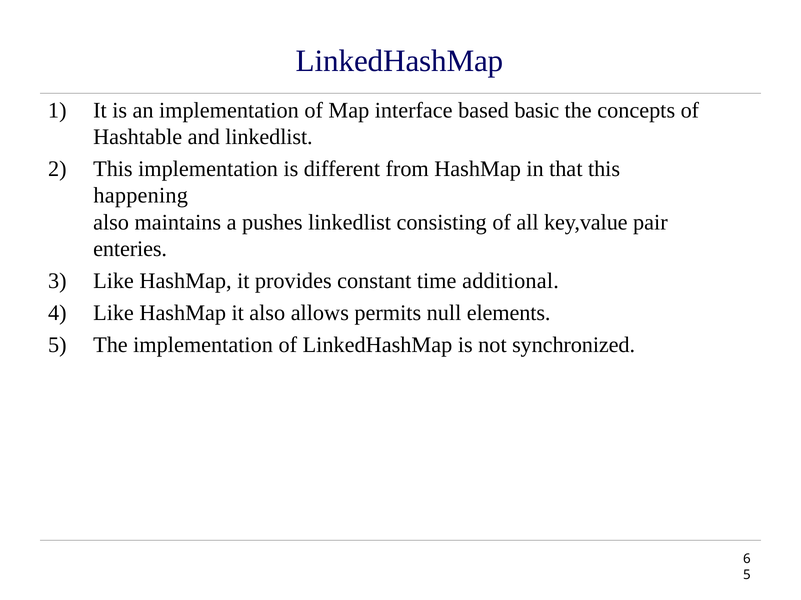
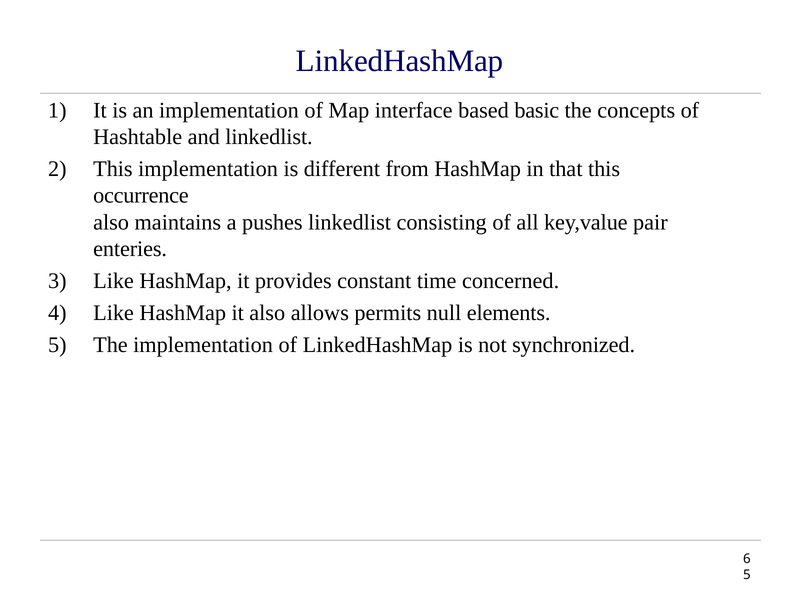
happening: happening -> occurrence (141, 196)
additional: additional -> concerned (511, 281)
